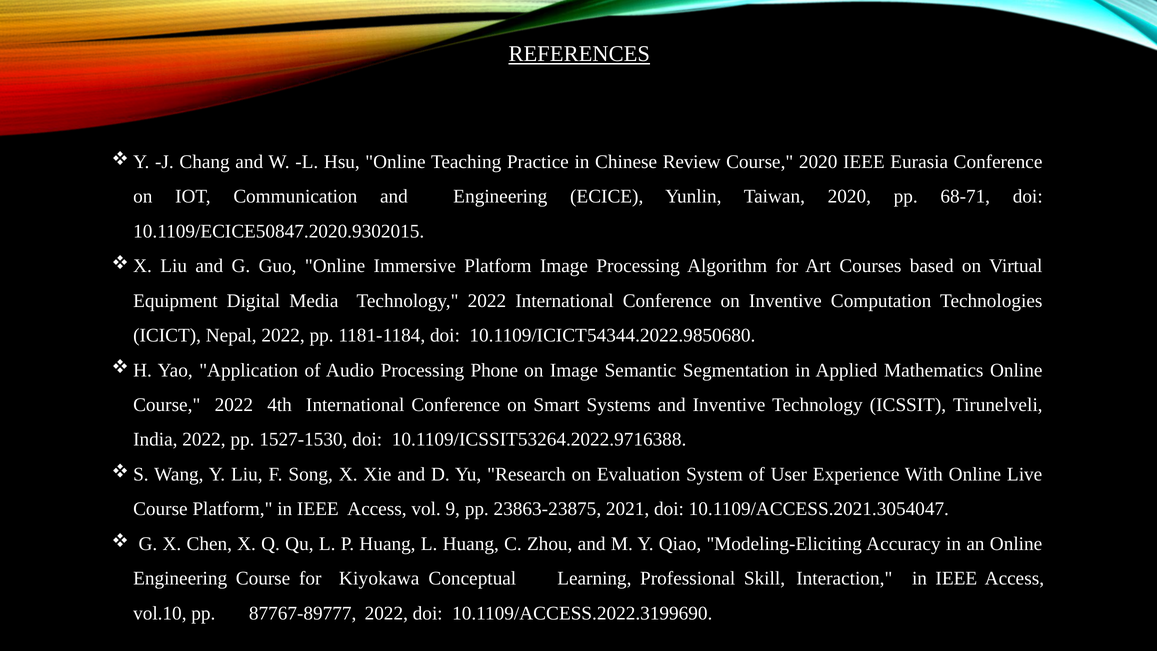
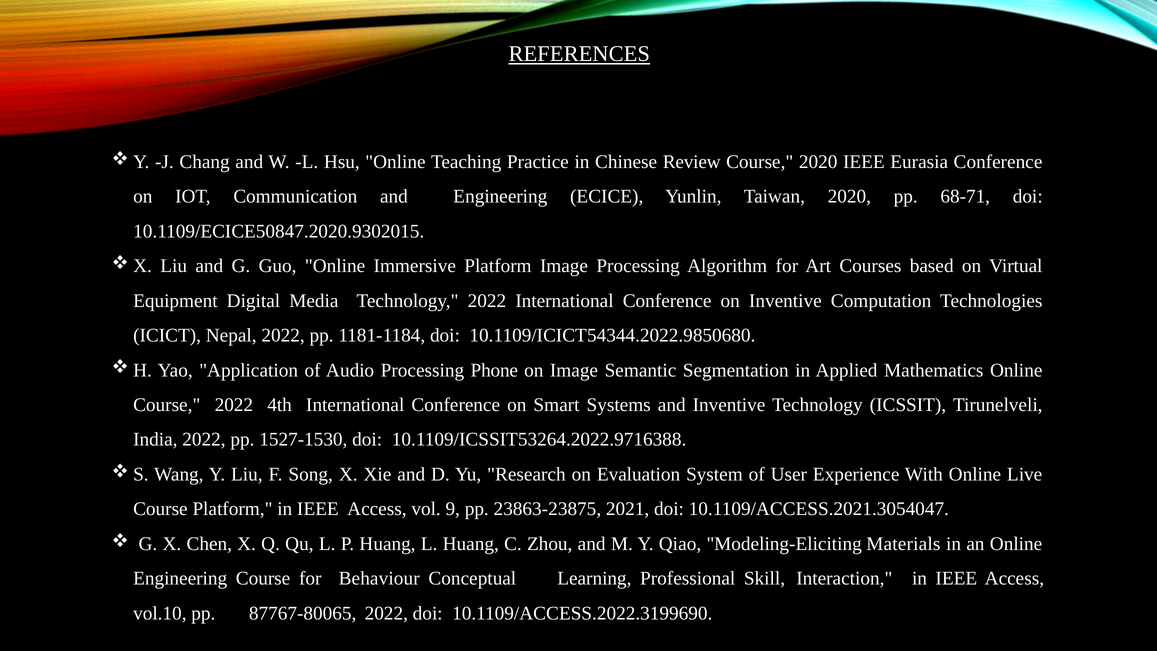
Accuracy: Accuracy -> Materials (903, 544)
Kiyokawa: Kiyokawa -> Behaviour (379, 578)
87767-89777: 87767-89777 -> 87767-80065 (303, 613)
